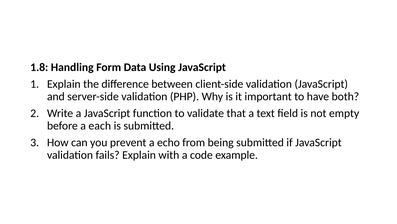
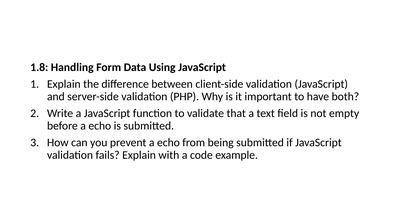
before a each: each -> echo (100, 125)
